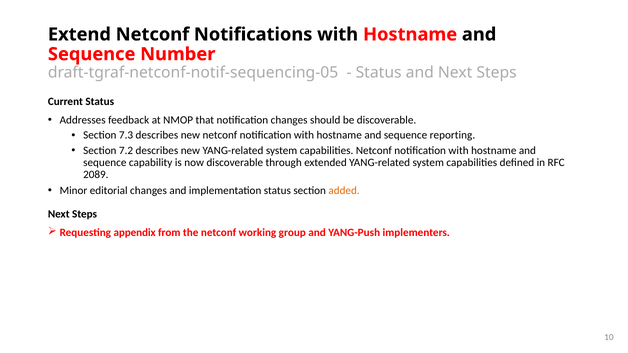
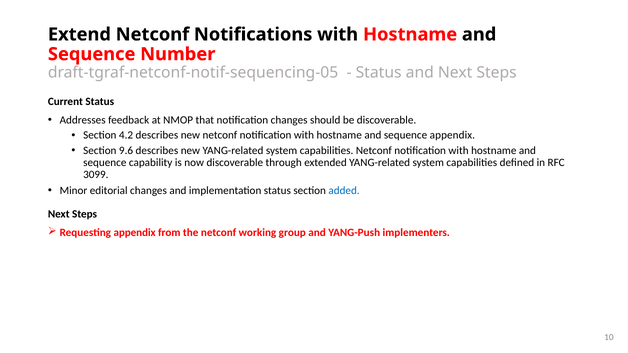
7.3: 7.3 -> 4.2 (126, 135)
sequence reporting: reporting -> appendix (452, 135)
7.2: 7.2 -> 9.6 (126, 151)
2089: 2089 -> 3099 (96, 175)
added colour: orange -> blue (344, 191)
